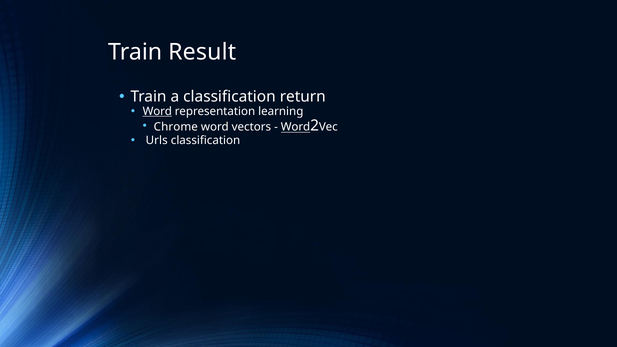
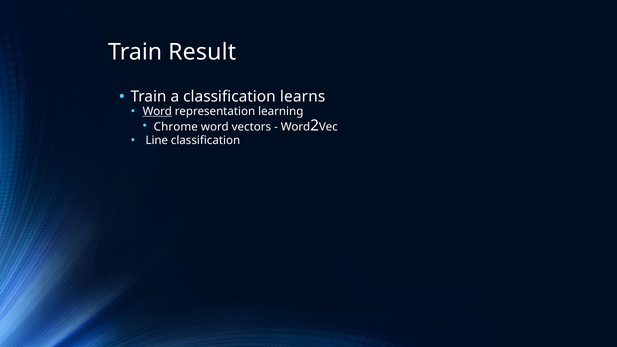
return: return -> learns (303, 97)
Word underline: present -> none (296, 127)
Urls: Urls -> Line (157, 141)
